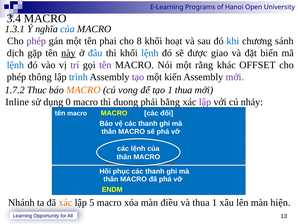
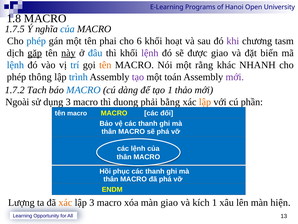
3.4: 3.4 -> 1.8 (14, 18)
1.3.1: 1.3.1 -> 1.7.5 (15, 29)
phép colour: purple -> blue (36, 41)
8: 8 -> 6 (139, 41)
khi colour: blue -> purple (233, 41)
sánh: sánh -> tasm (284, 41)
gặp underline: none -> present (35, 53)
lệnh colour: blue -> purple (150, 53)
trí colour: purple -> blue (75, 65)
tên colour: purple -> orange (105, 65)
OFFSET: OFFSET -> NHANH (257, 65)
kiến: kiến -> toán (173, 77)
Thuc: Thuc -> Tach (37, 90)
MACRO colour: orange -> blue (83, 90)
vong: vong -> dàng (128, 90)
1 thua: thua -> thảo (184, 90)
Inline: Inline -> Ngoài (17, 102)
dụng 0: 0 -> 3 (68, 102)
lập colour: purple -> orange (205, 102)
nhảy: nhảy -> phần (252, 102)
Nhánh: Nhánh -> Lượng (21, 202)
lập 5: 5 -> 3 (92, 202)
màn điều: điều -> giao (169, 202)
và thua: thua -> kích (201, 202)
